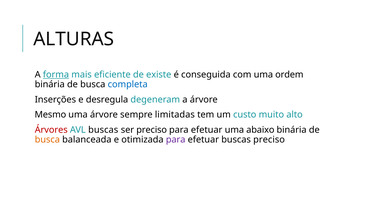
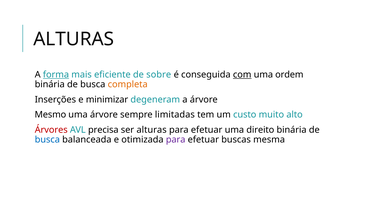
existe: existe -> sobre (159, 75)
com underline: none -> present (242, 75)
completa colour: blue -> orange (128, 85)
desregula: desregula -> minimizar (107, 100)
AVL buscas: buscas -> precisa (103, 130)
ser preciso: preciso -> alturas (152, 130)
abaixo: abaixo -> direito (260, 130)
busca colour: orange -> blue (47, 140)
buscas preciso: preciso -> mesma (269, 140)
